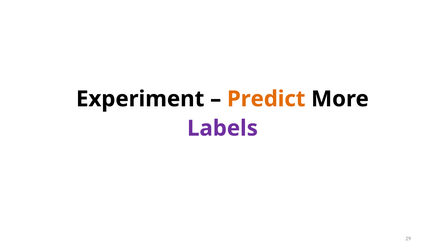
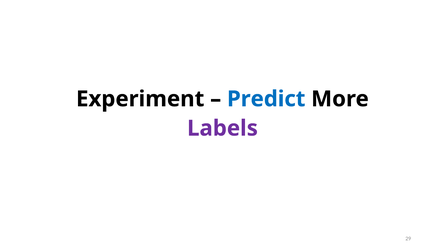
Predict colour: orange -> blue (266, 99)
